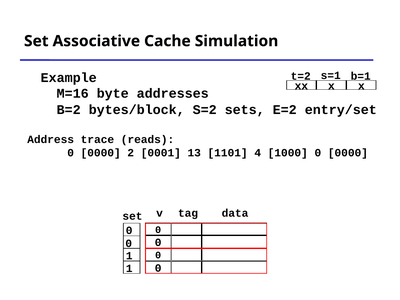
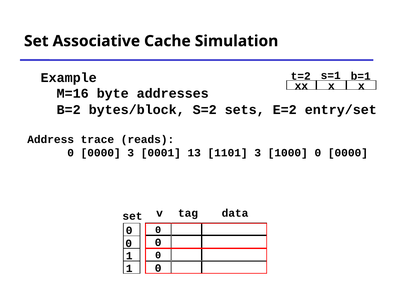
0000 2: 2 -> 3 (131, 153)
1101 4: 4 -> 3 (258, 153)
